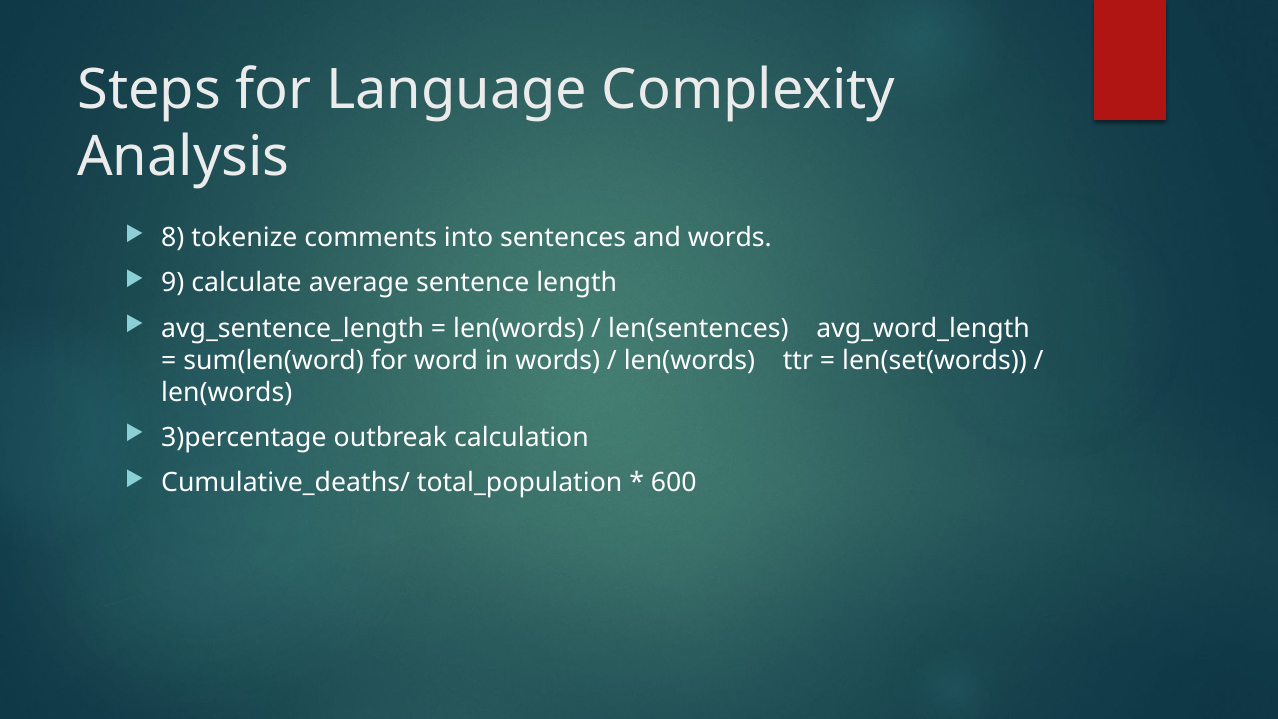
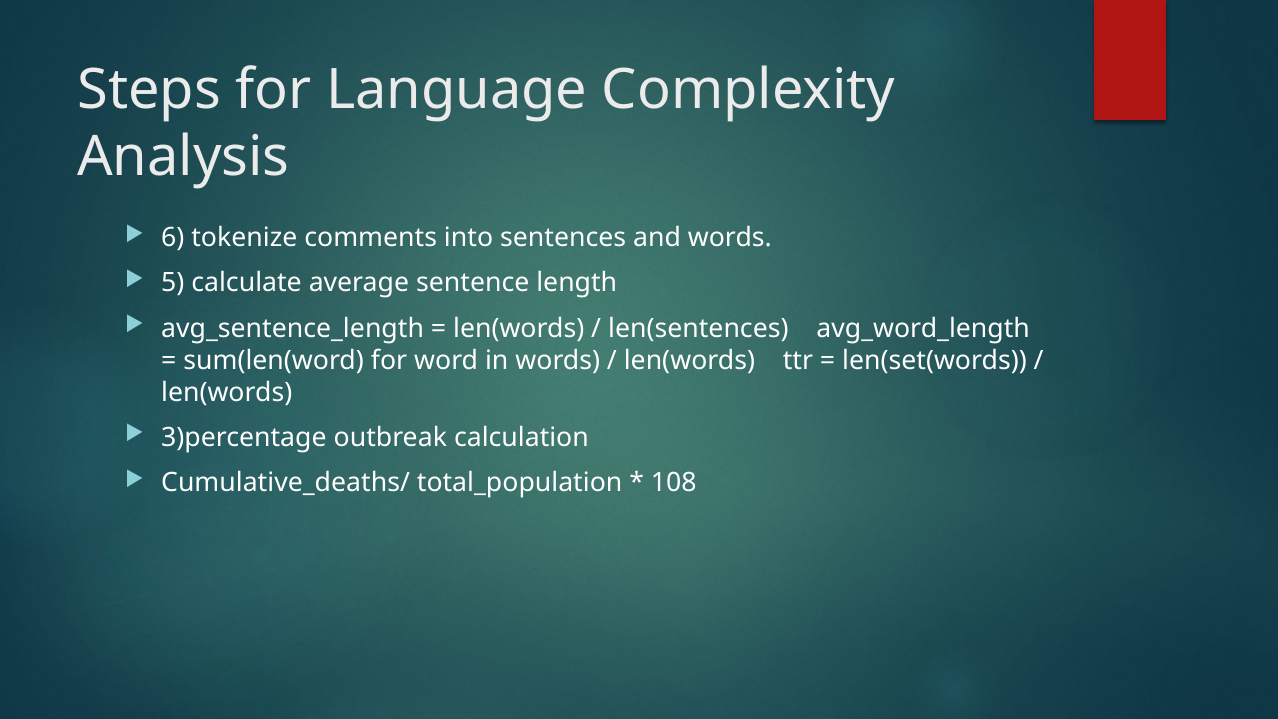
8: 8 -> 6 (173, 238)
9: 9 -> 5 (173, 283)
600: 600 -> 108 (674, 483)
